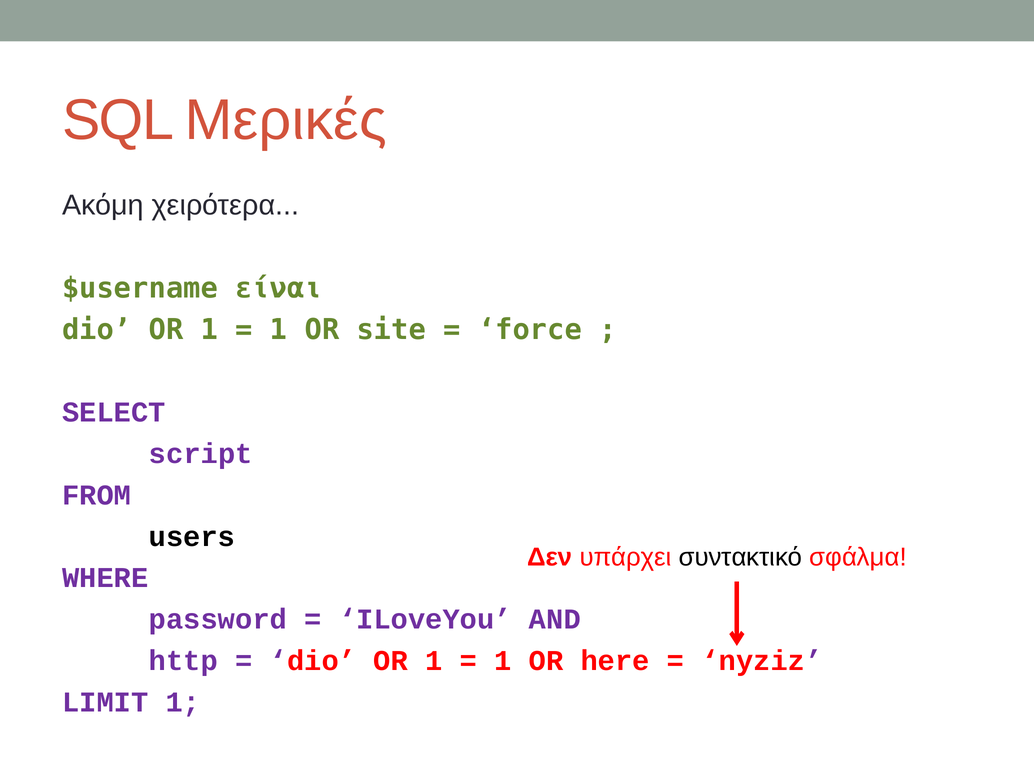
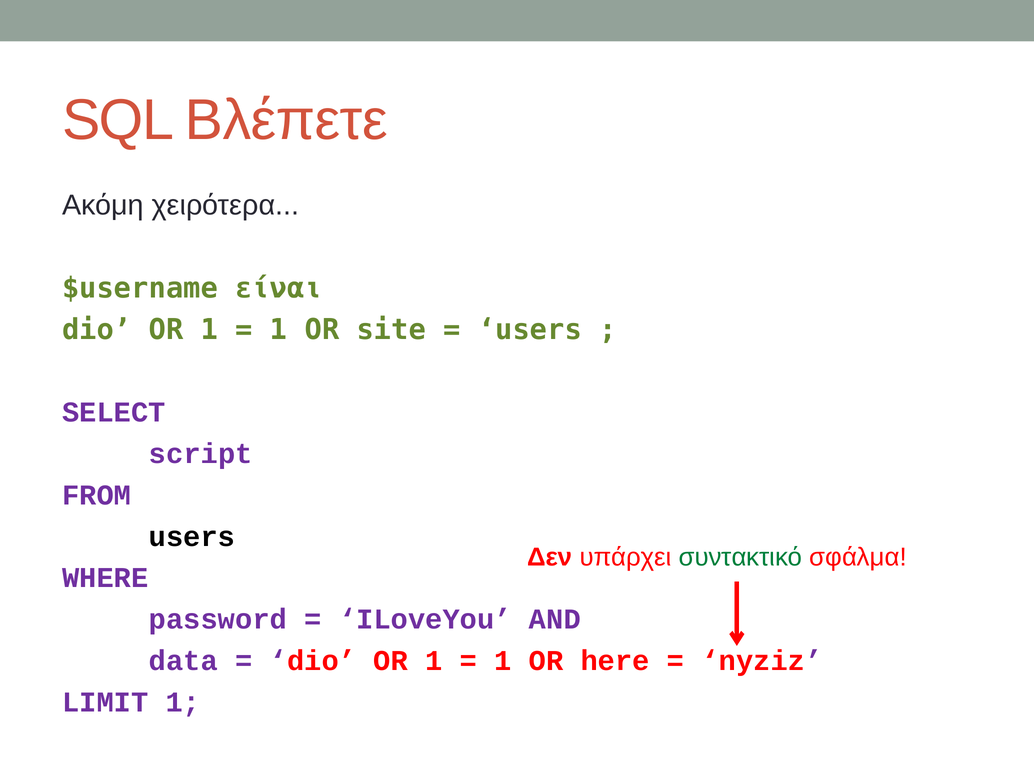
Μερικές: Μερικές -> Βλέπετε (286, 120)
force: force -> users (530, 329)
συντακτικό colour: black -> green (741, 557)
http: http -> data (183, 660)
